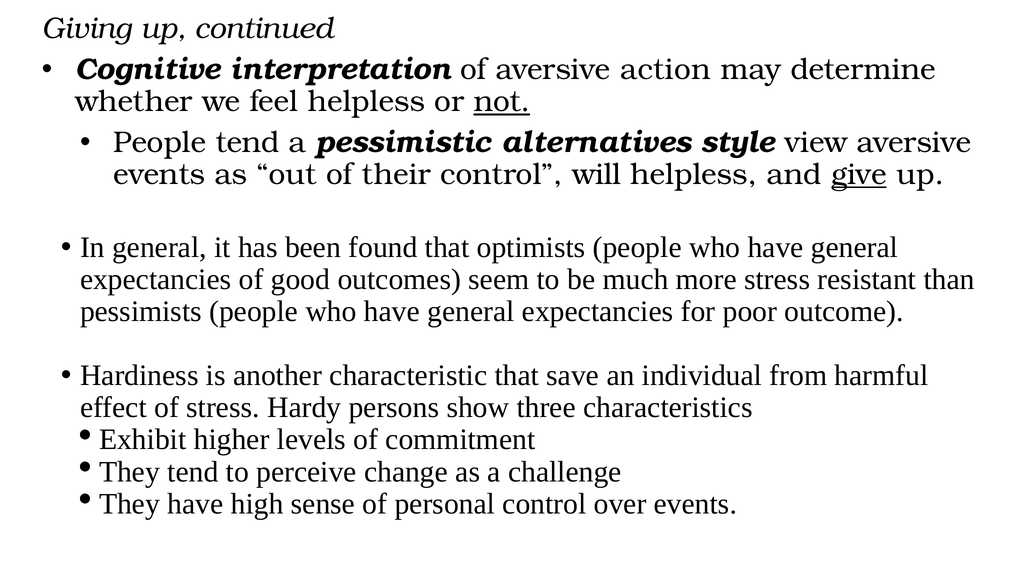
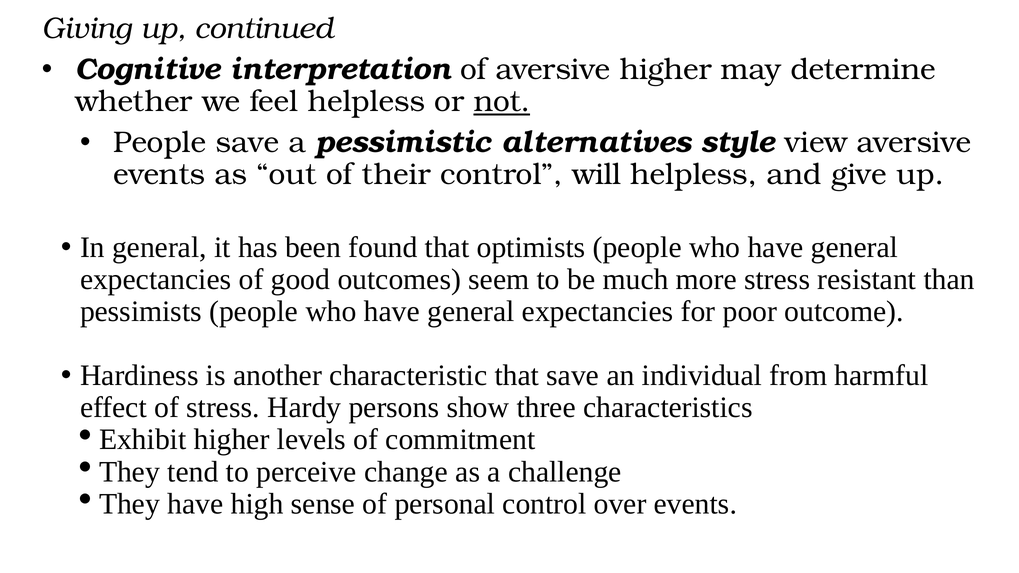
aversive action: action -> higher (666, 70)
People tend: tend -> save (248, 143)
give underline: present -> none (859, 175)
